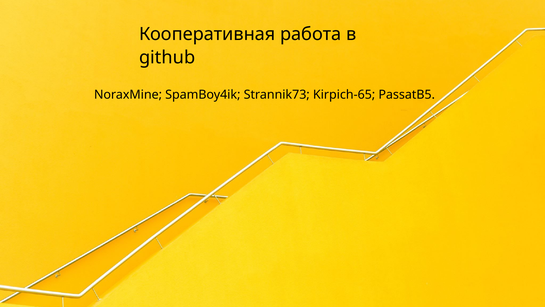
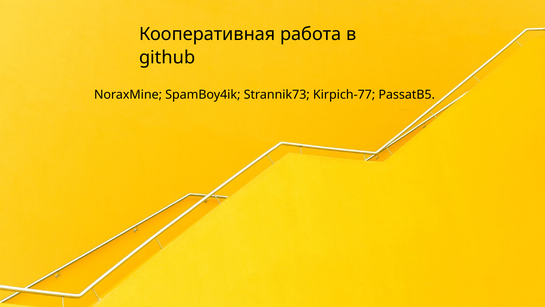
Kirpich-65: Kirpich-65 -> Kirpich-77 (344, 94)
